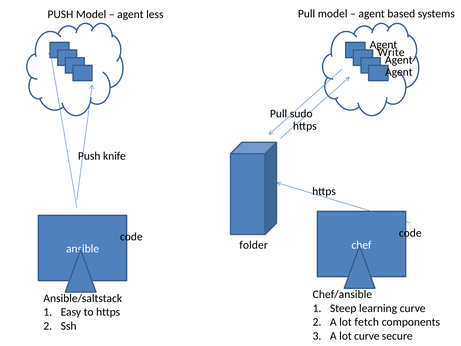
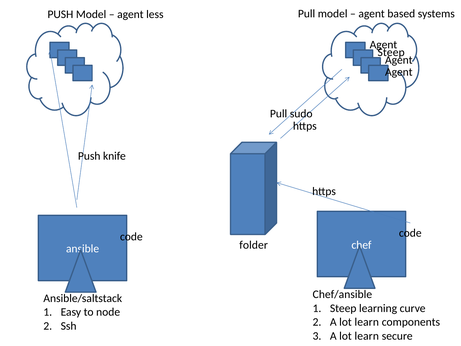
Write: Write -> Steep (391, 52)
to https: https -> node (108, 312)
fetch: fetch -> learn (367, 322)
curve: curve -> learn (367, 336)
